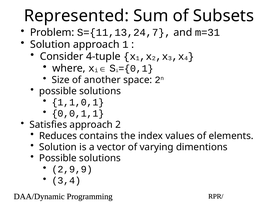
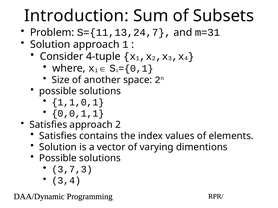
Represented: Represented -> Introduction (76, 16)
Reduces: Reduces -> Satisfies (58, 136)
2,9,9: 2,9,9 -> 3,7,3 (72, 170)
